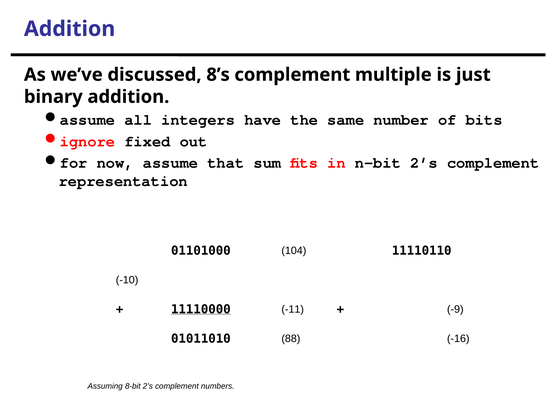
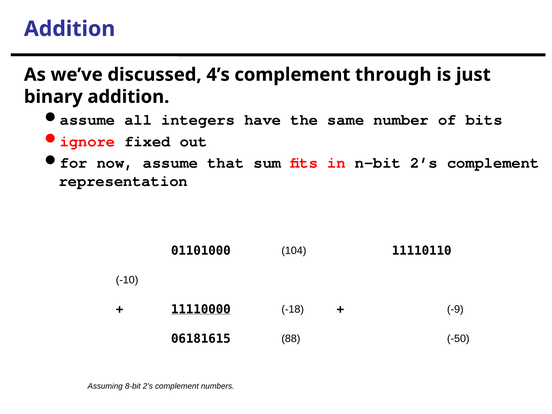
8’s: 8’s -> 4’s (218, 75)
multiple: multiple -> through (393, 75)
-11: -11 -> -18 (293, 309)
01011010: 01011010 -> 06181615 (201, 339)
-16: -16 -> -50 (458, 339)
